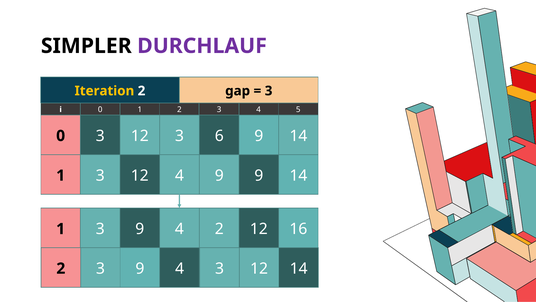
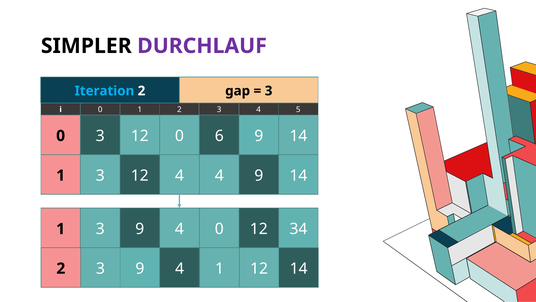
Iteration colour: yellow -> light blue (104, 91)
12 3: 3 -> 0 (179, 136)
4 9: 9 -> 4 (219, 175)
4 2: 2 -> 0 (219, 229)
16: 16 -> 34 (298, 229)
9 4 3: 3 -> 1 (219, 268)
